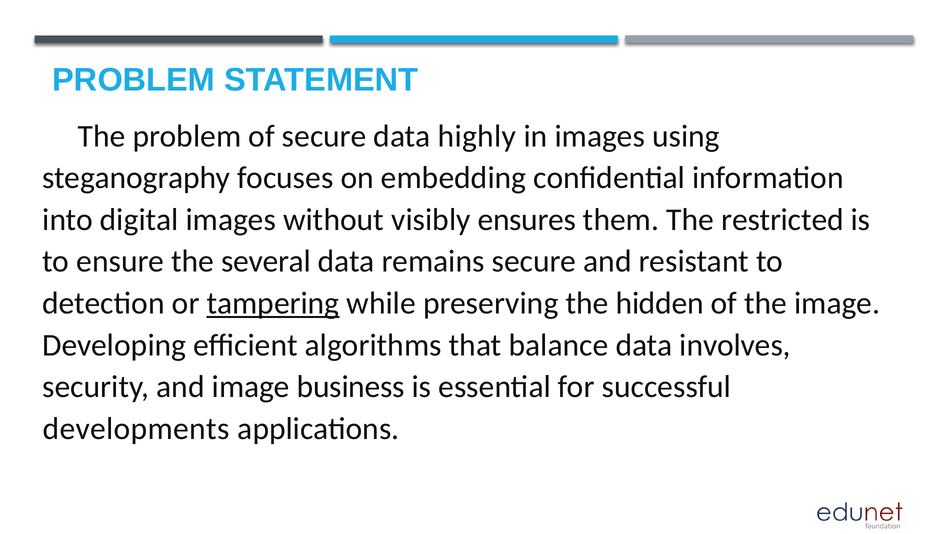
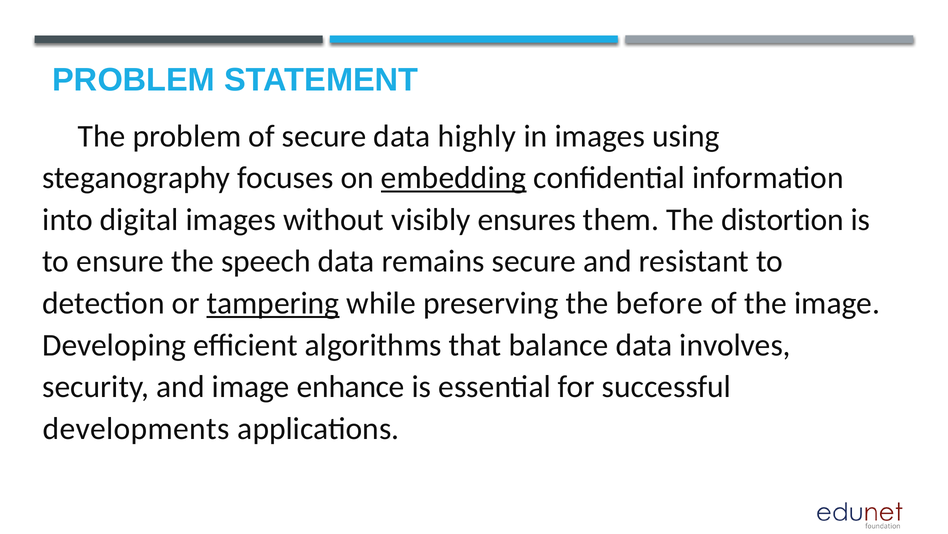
embedding underline: none -> present (454, 178)
restricted: restricted -> distortion (782, 219)
several: several -> speech (266, 261)
hidden: hidden -> before (659, 303)
business: business -> enhance (351, 386)
